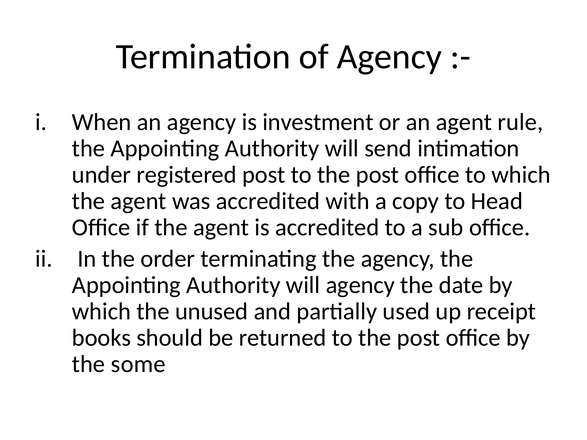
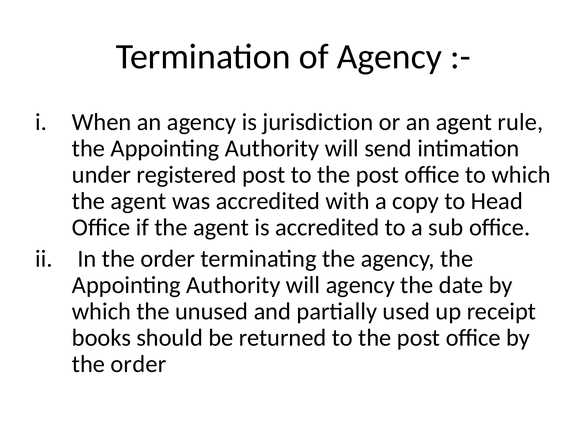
investment: investment -> jurisdiction (318, 122)
some: some -> order (138, 364)
